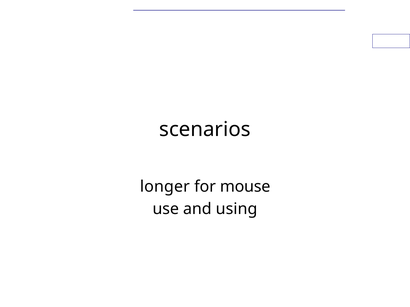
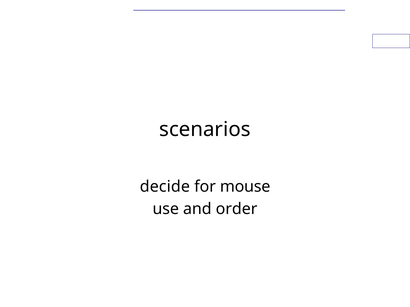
longer: longer -> decide (165, 187)
using: using -> order (237, 209)
